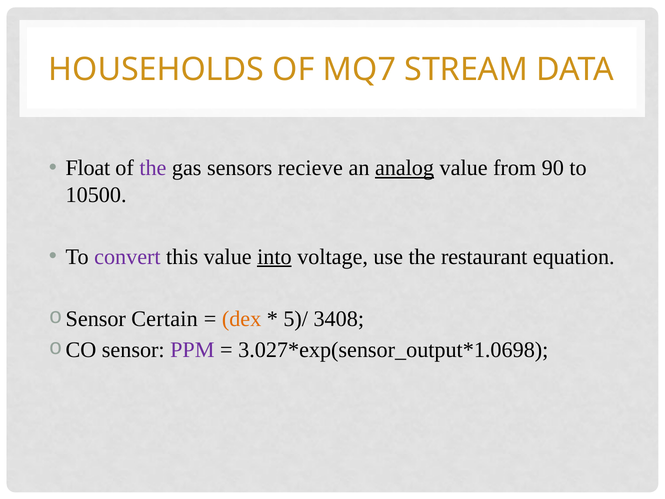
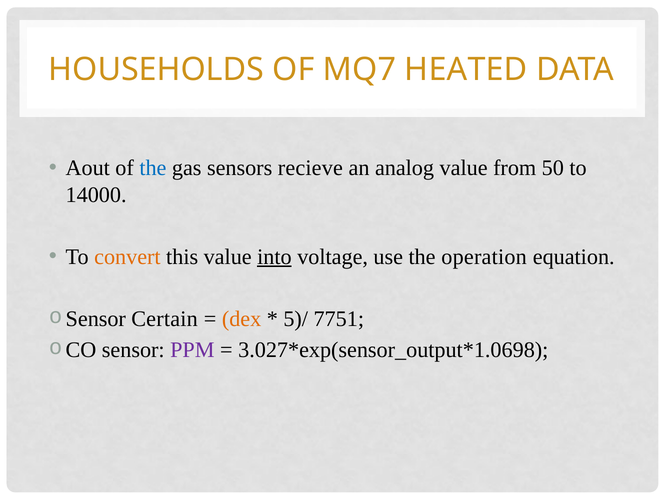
STREAM: STREAM -> HEATED (466, 70)
Float: Float -> Aout (88, 168)
the colour: purple -> blue (153, 168)
analog underline: present -> none (405, 168)
90: 90 -> 50 (553, 168)
10500: 10500 -> 14000 (96, 195)
convert colour: purple -> orange (127, 257)
restaurant: restaurant -> operation (484, 257)
3408: 3408 -> 7751 (339, 319)
